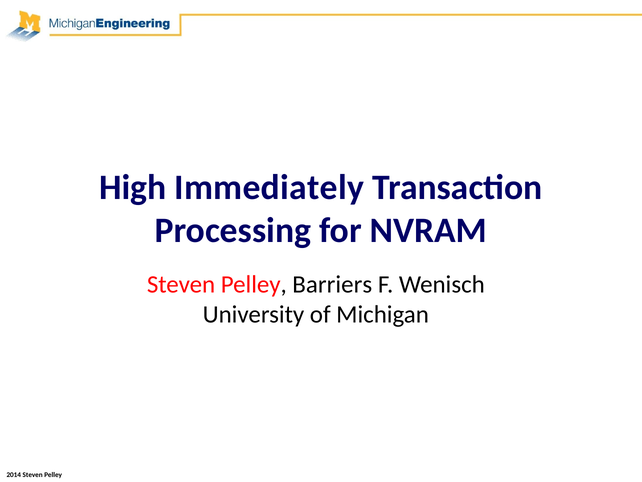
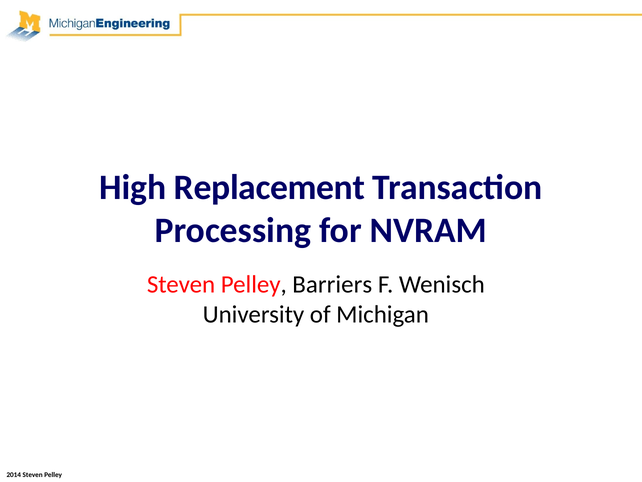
Immediately: Immediately -> Replacement (270, 188)
